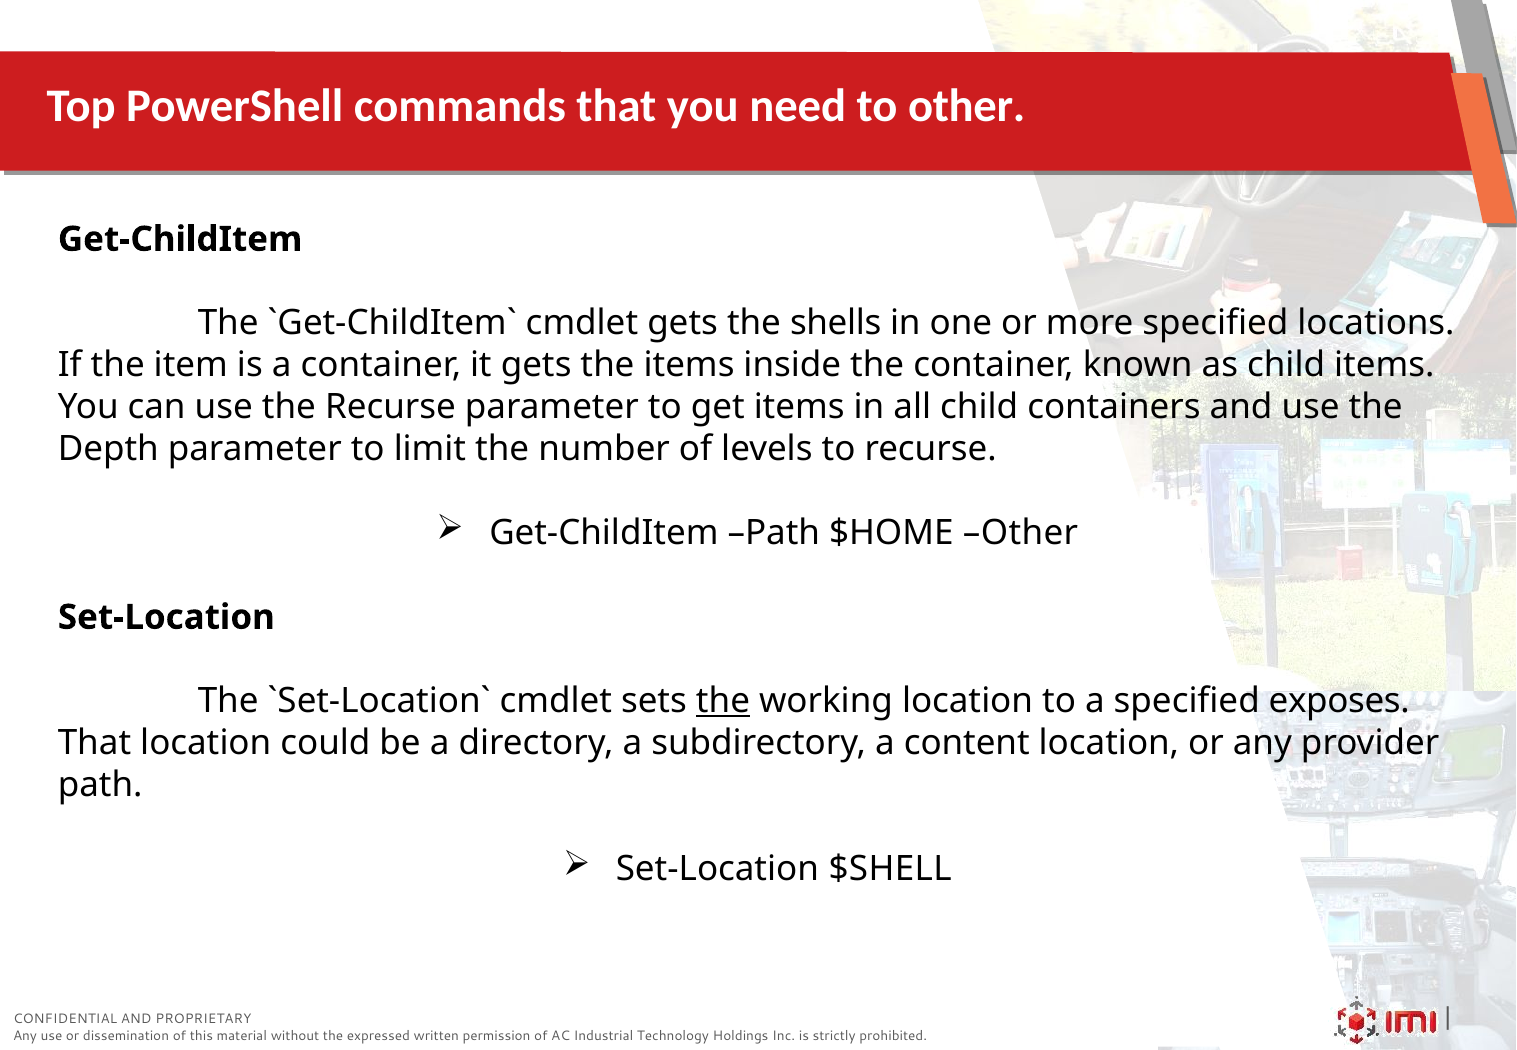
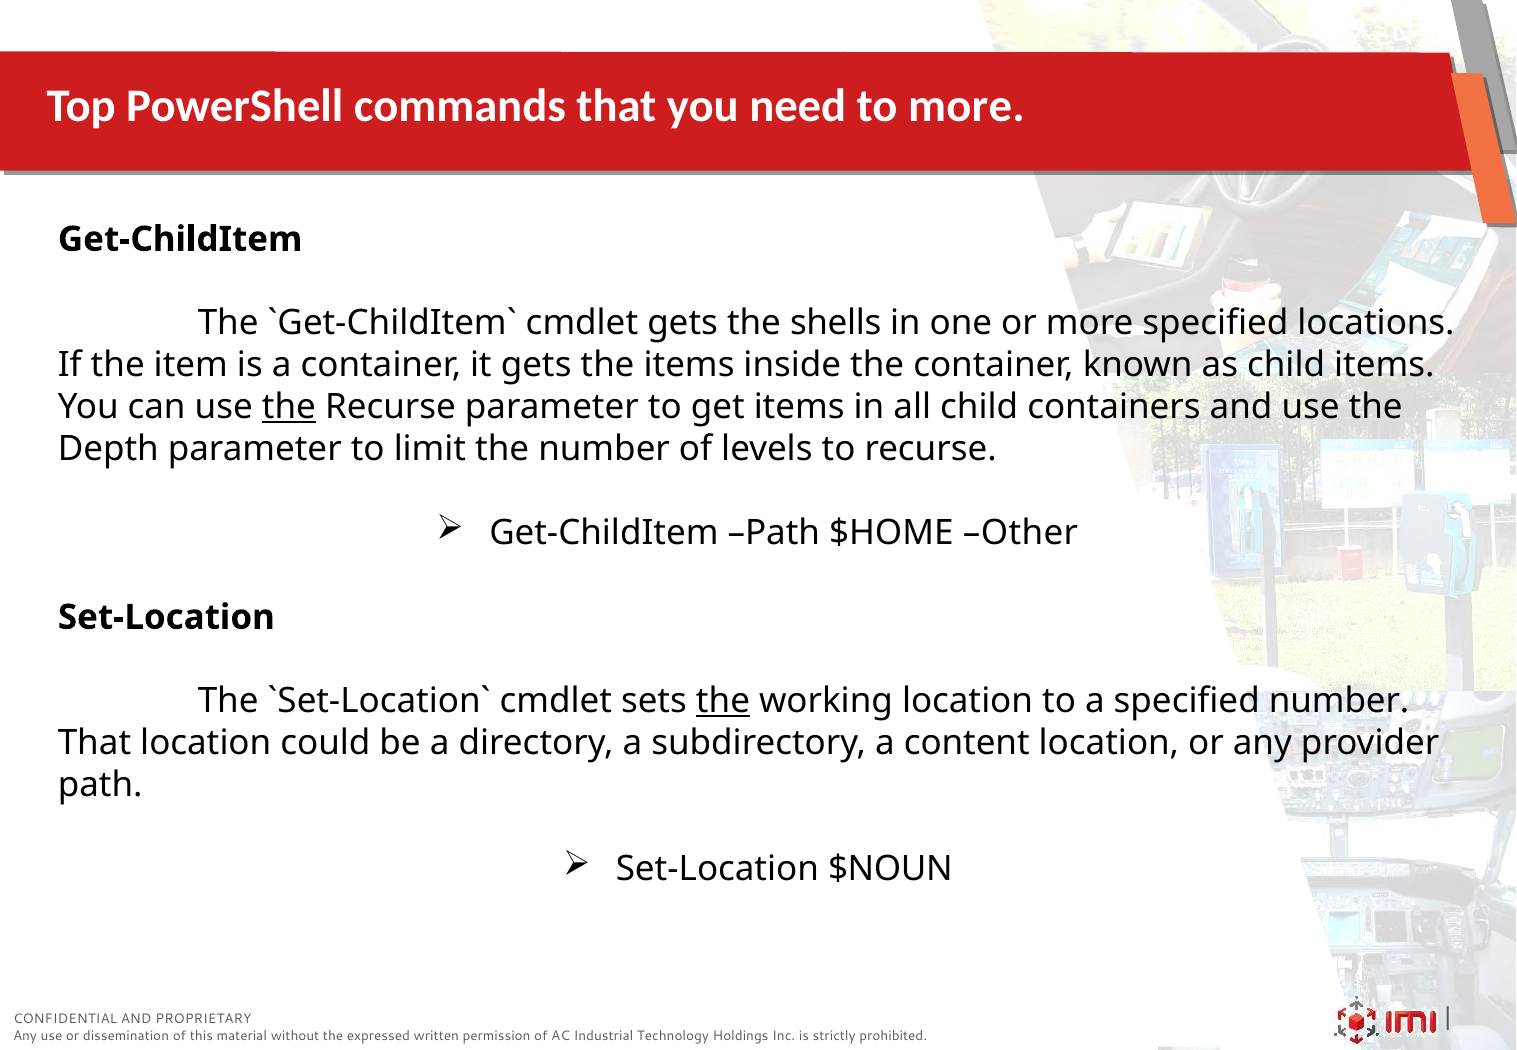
to other: other -> more (966, 106)
the underline: none -> present (289, 407)
specified exposes: exposes -> number (1339, 701)
$SHELL: $SHELL -> $NOUN (890, 869)
